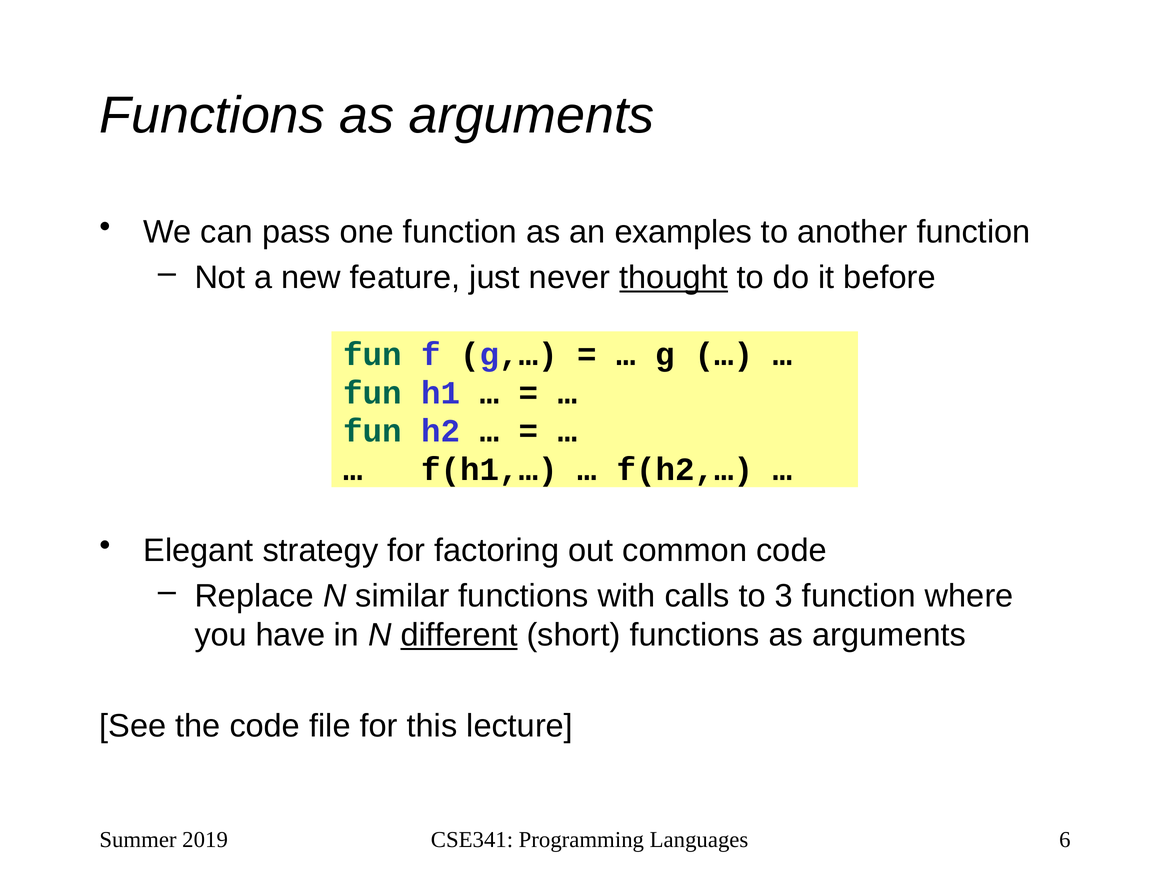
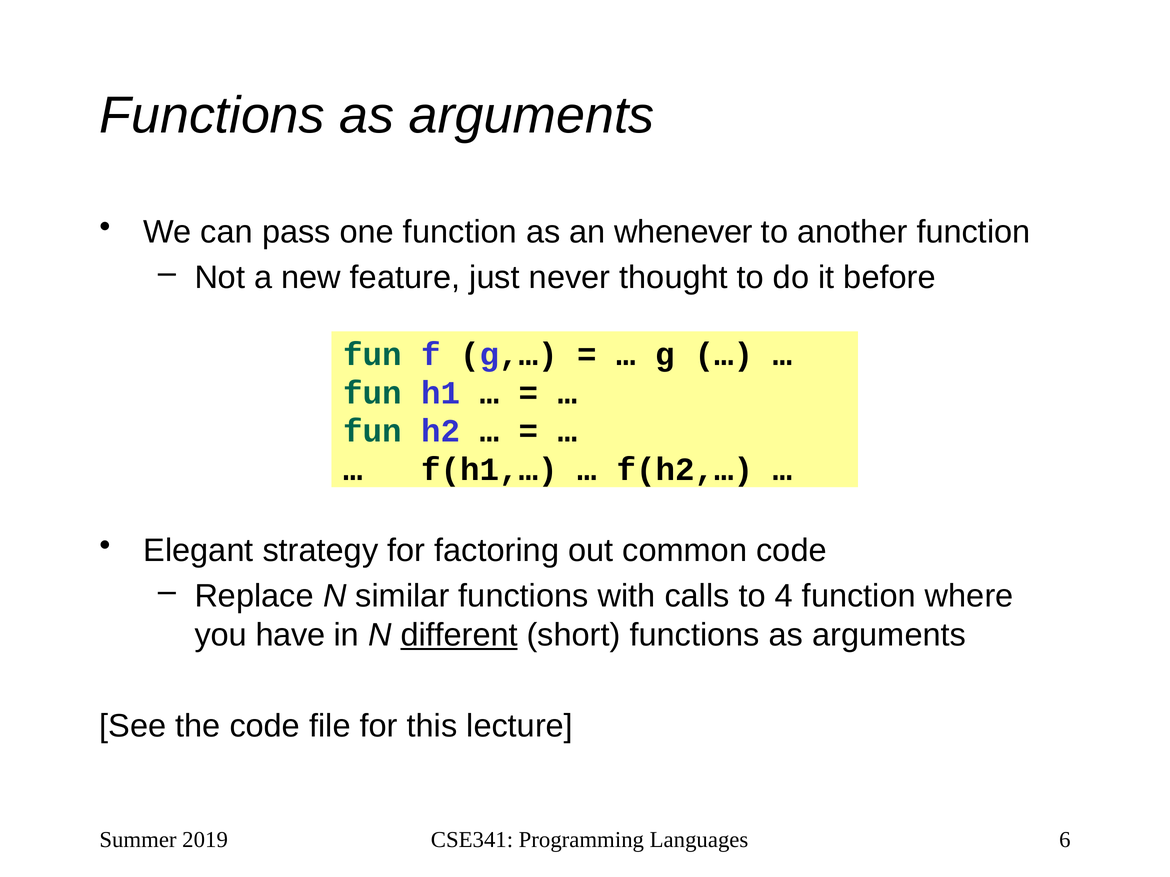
examples: examples -> whenever (683, 232)
thought underline: present -> none (674, 278)
3: 3 -> 4 (784, 596)
